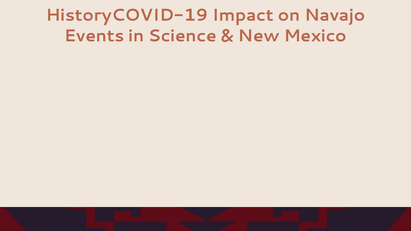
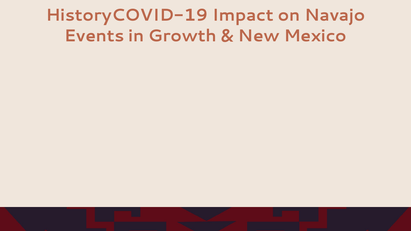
Science: Science -> Growth (182, 36)
